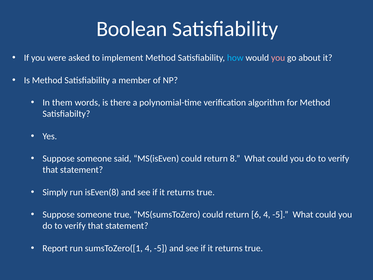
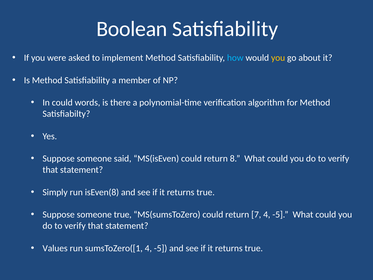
you colour: pink -> yellow (278, 58)
In them: them -> could (62, 103)
6: 6 -> 7 (256, 214)
Report: Report -> Values (55, 248)
